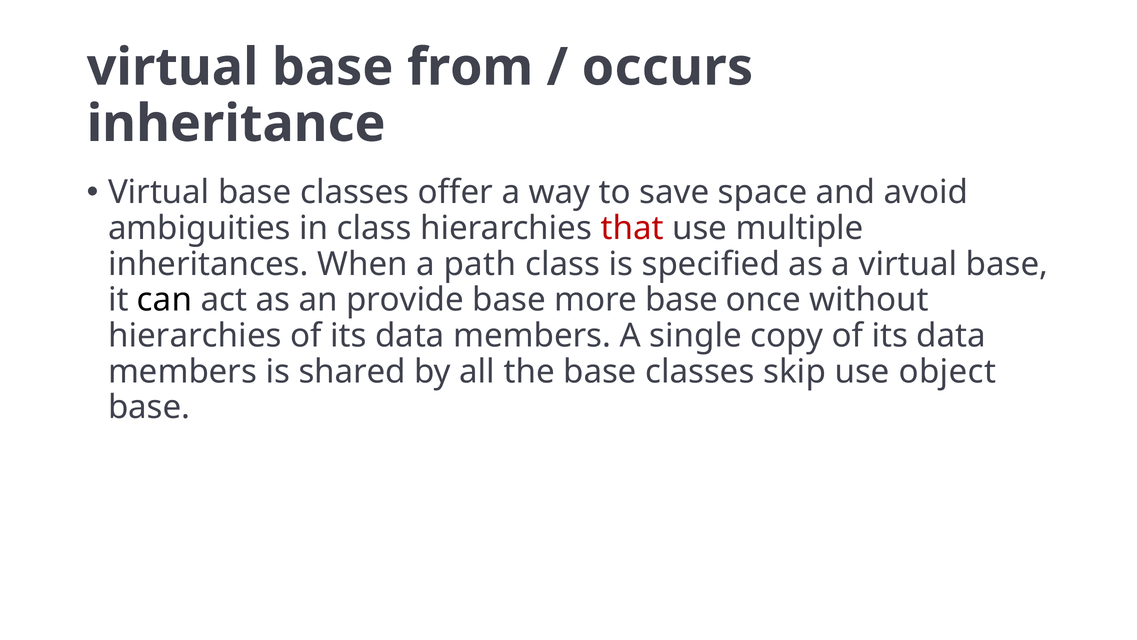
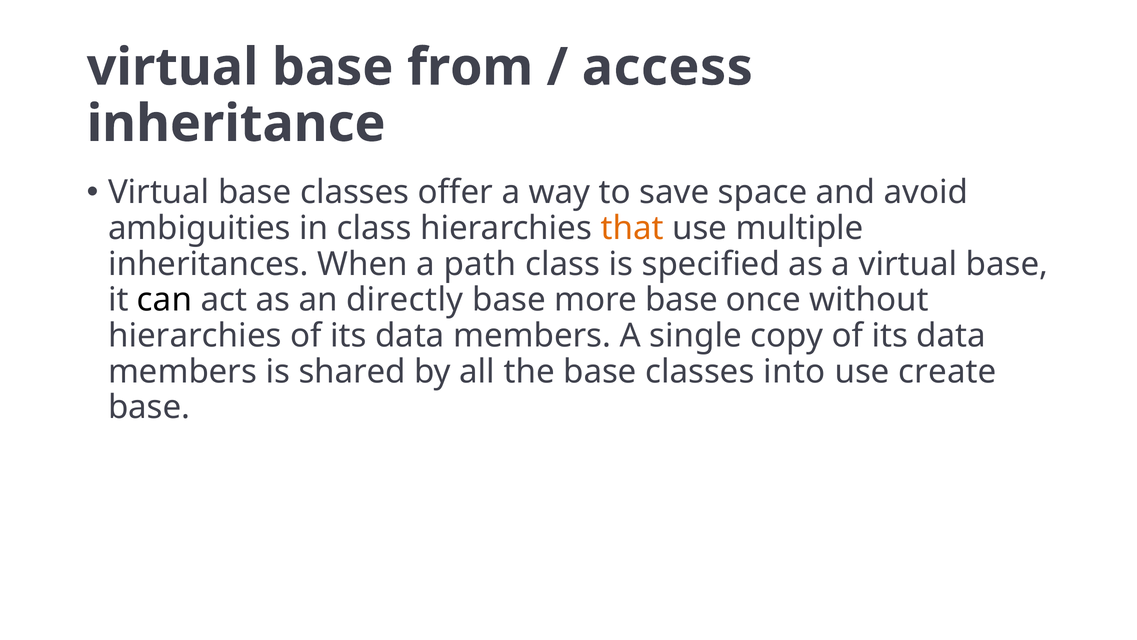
occurs: occurs -> access (667, 67)
that colour: red -> orange (632, 228)
provide: provide -> directly (405, 300)
skip: skip -> into (794, 371)
object: object -> create (947, 371)
